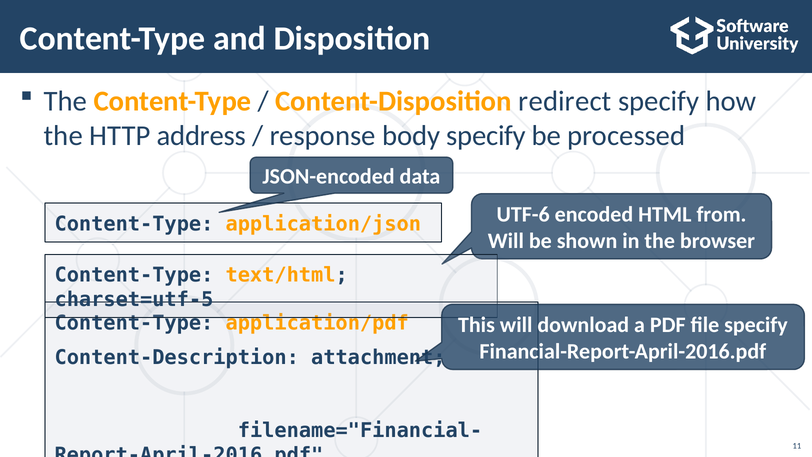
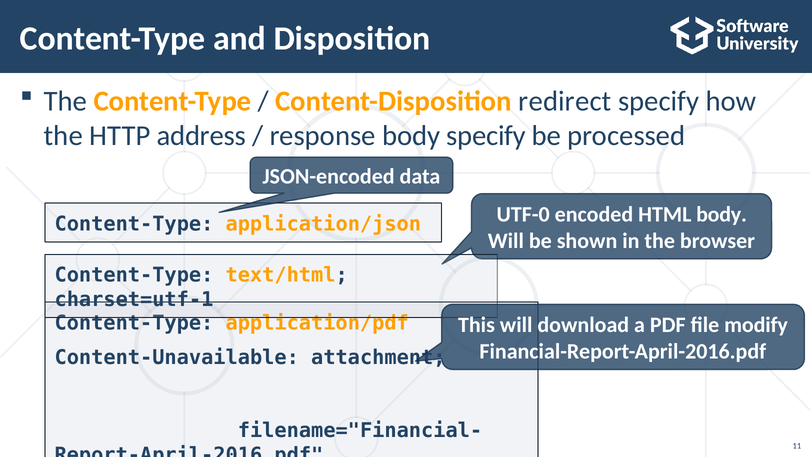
UTF-6: UTF-6 -> UTF-0 (523, 214)
HTML from: from -> body (722, 214)
charset=utf-5: charset=utf-5 -> charset=utf-1 (134, 299)
file specify: specify -> modify (756, 325)
Content-Description: Content-Description -> Content-Unavailable (177, 357)
